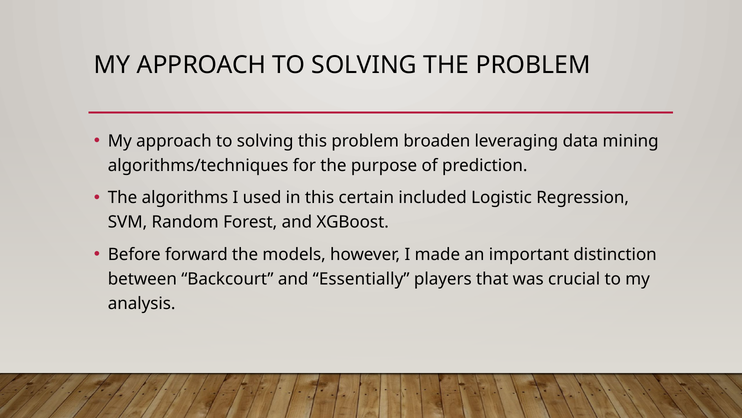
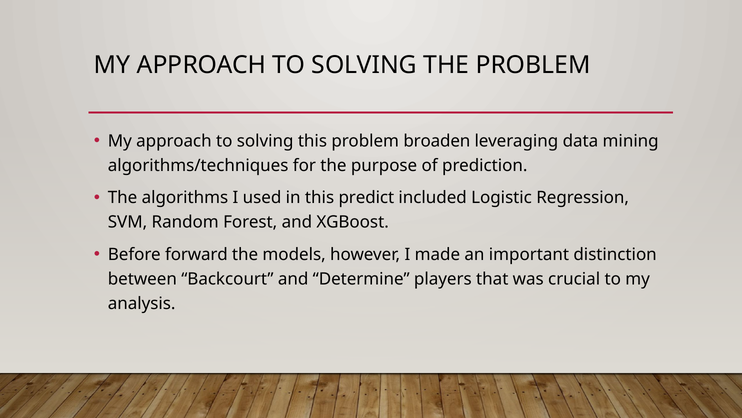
certain: certain -> predict (366, 198)
Essentially: Essentially -> Determine (361, 279)
